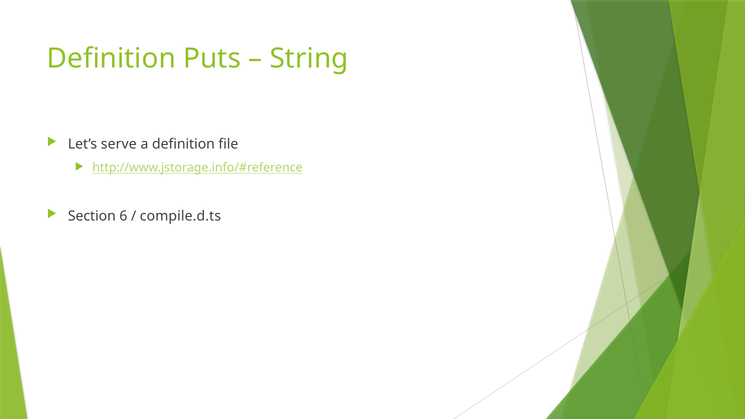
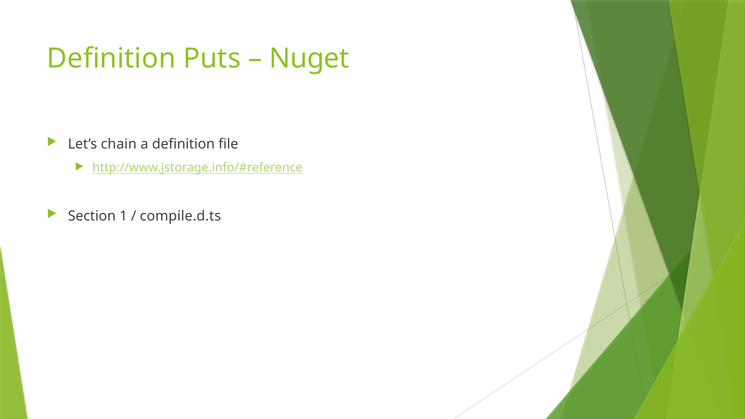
String: String -> Nuget (309, 59)
serve: serve -> chain (119, 144)
6: 6 -> 1 (123, 216)
